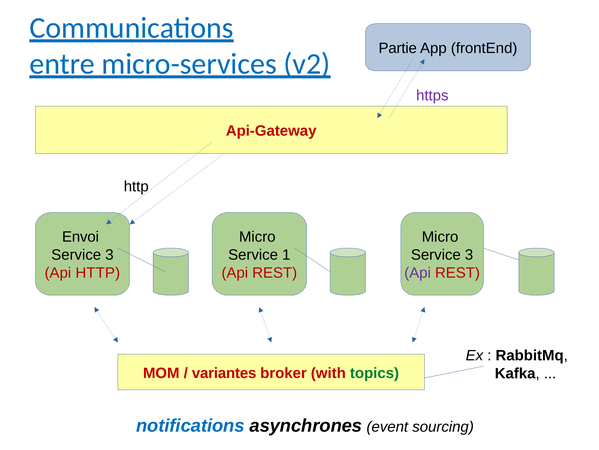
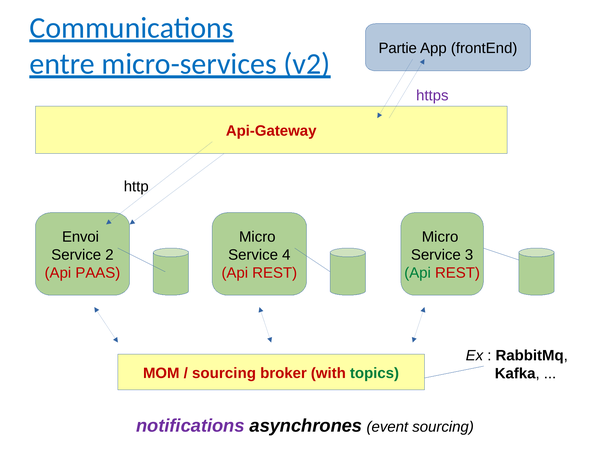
3: 3 -> 2 (109, 255)
1: 1 -> 4 (286, 255)
Api HTTP: HTTP -> PAAS (98, 273)
Api colour: purple -> green (418, 273)
variantes: variantes -> sourcing (224, 372)
notifications colour: blue -> purple (190, 425)
